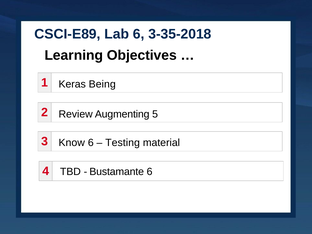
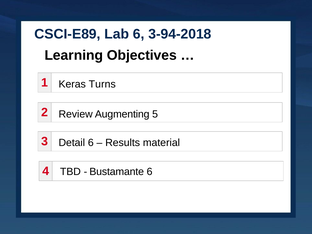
3-35-2018: 3-35-2018 -> 3-94-2018 (180, 34)
Being: Being -> Turns (102, 84)
Know: Know -> Detail (72, 143)
Testing: Testing -> Results (123, 143)
